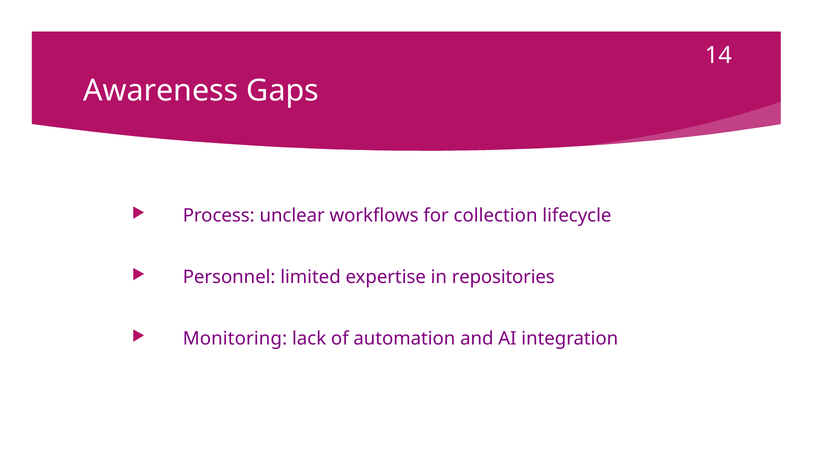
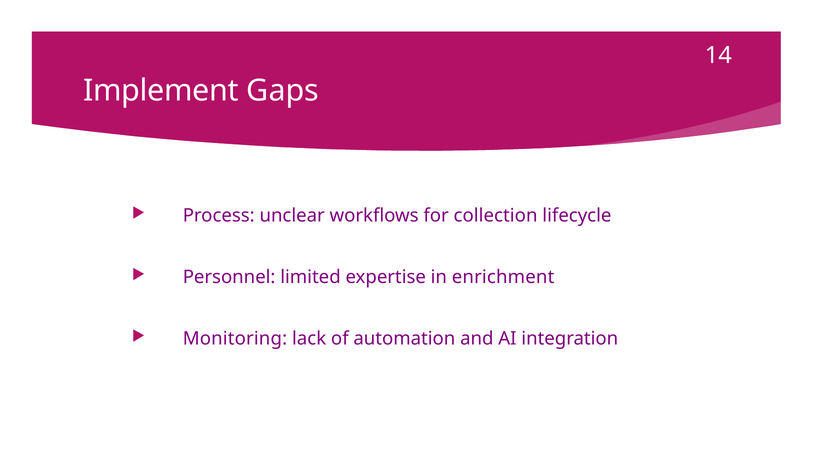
Awareness: Awareness -> Implement (161, 91)
repositories: repositories -> enrichment (503, 277)
